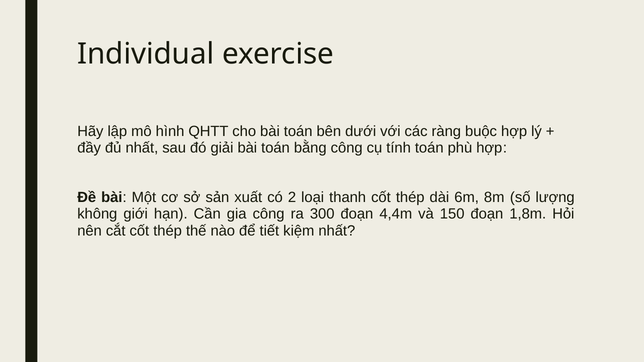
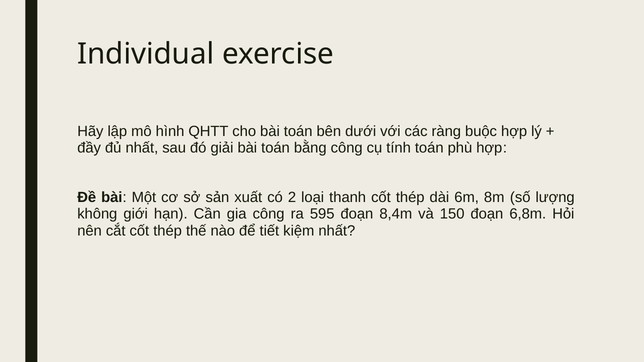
300: 300 -> 595 (322, 214)
4,4m: 4,4m -> 8,4m (396, 214)
1,8m: 1,8m -> 6,8m (528, 214)
